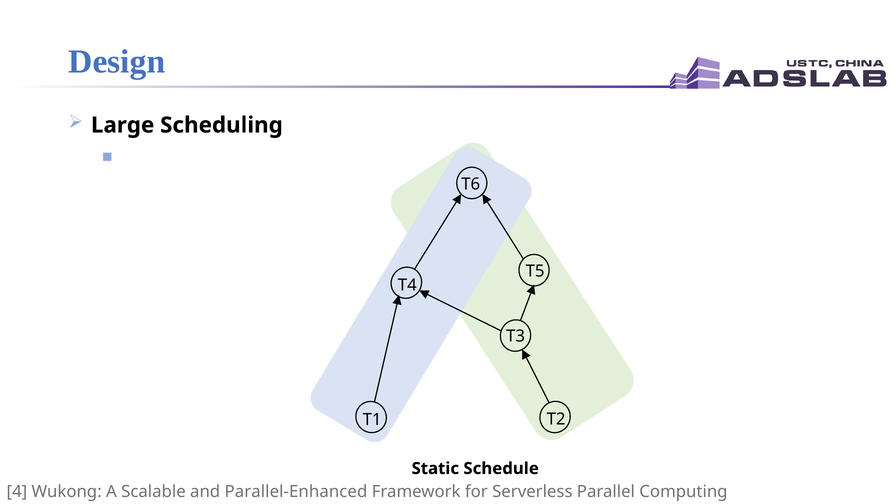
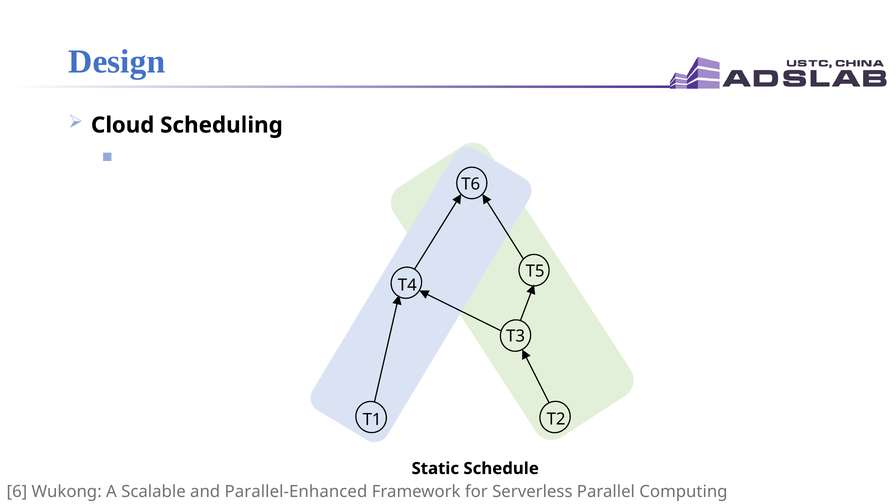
Large: Large -> Cloud (123, 125)
4: 4 -> 6 (17, 491)
